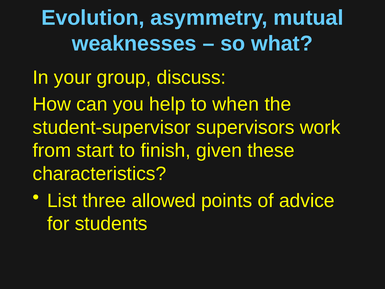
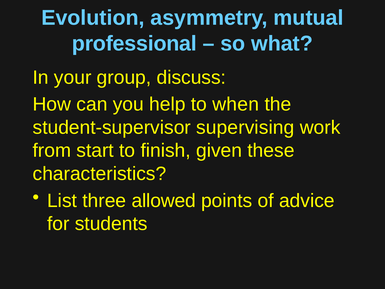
weaknesses: weaknesses -> professional (134, 43)
supervisors: supervisors -> supervising (245, 127)
